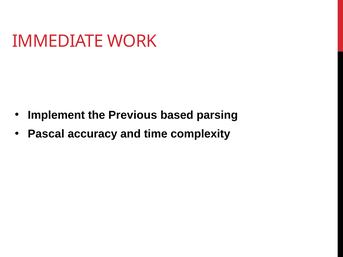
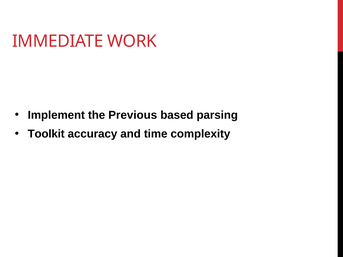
Pascal: Pascal -> Toolkit (46, 134)
